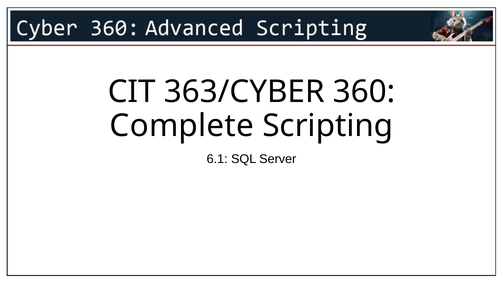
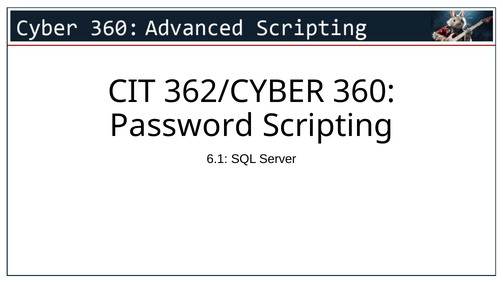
363/CYBER: 363/CYBER -> 362/CYBER (244, 92)
Complete: Complete -> Password (182, 126)
